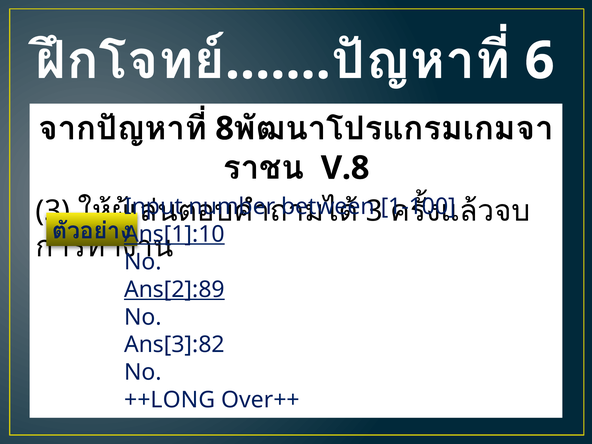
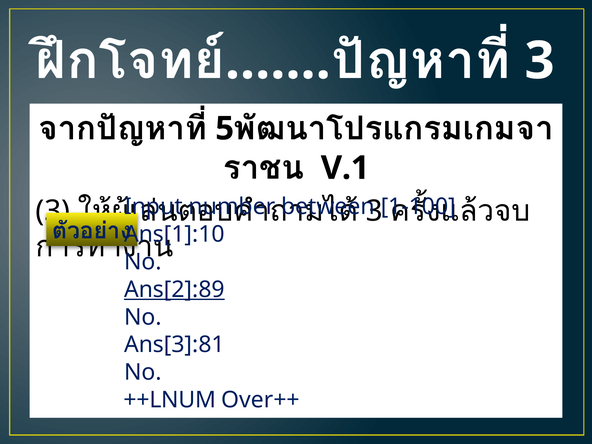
6: 6 -> 3 (540, 61)
8: 8 -> 5 (225, 129)
V.8: V.8 -> V.1 (345, 168)
Ans[1]:10 underline: present -> none (174, 234)
Ans[3]:82: Ans[3]:82 -> Ans[3]:81 (174, 345)
++LONG: ++LONG -> ++LNUM (170, 400)
